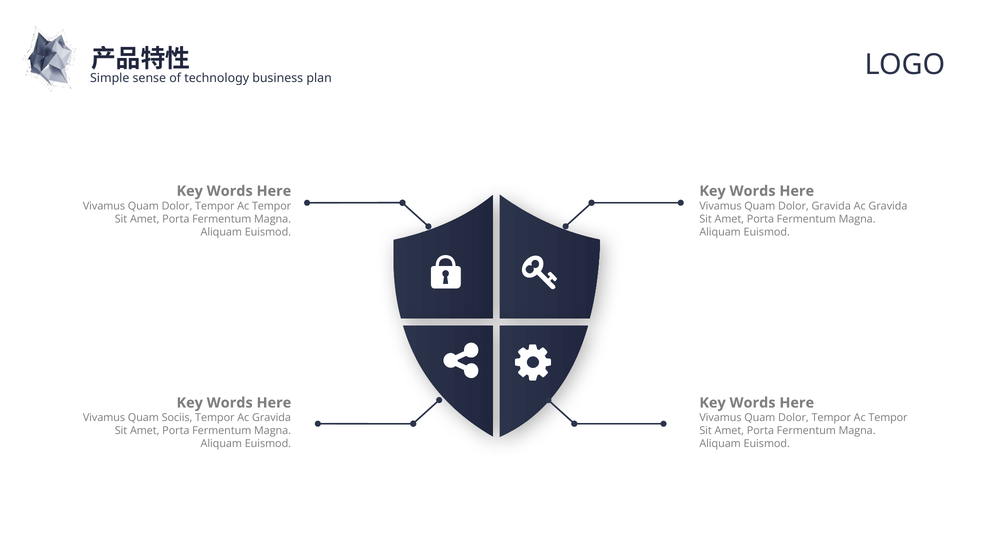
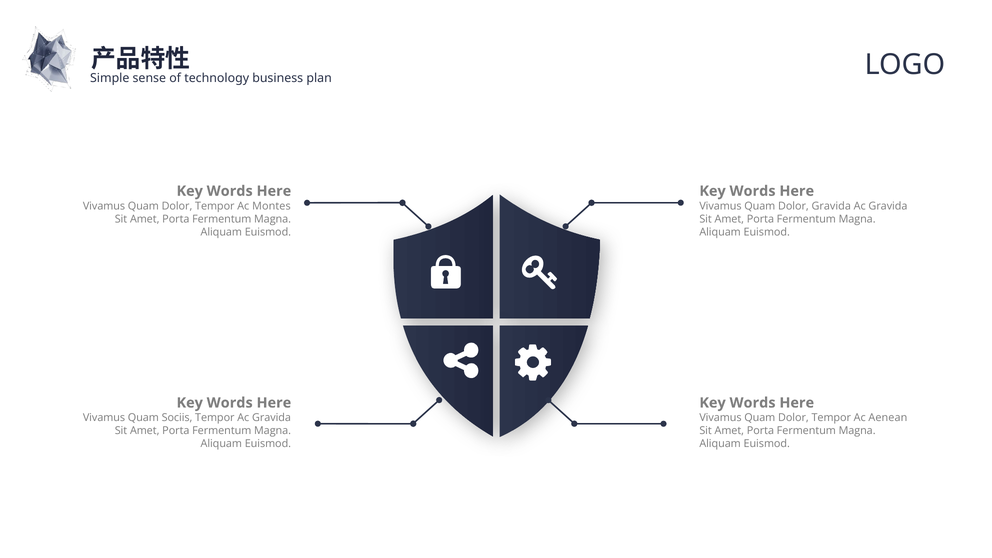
Tempor: Tempor -> Montes (271, 206)
Tempor: Tempor -> Aenean (888, 418)
